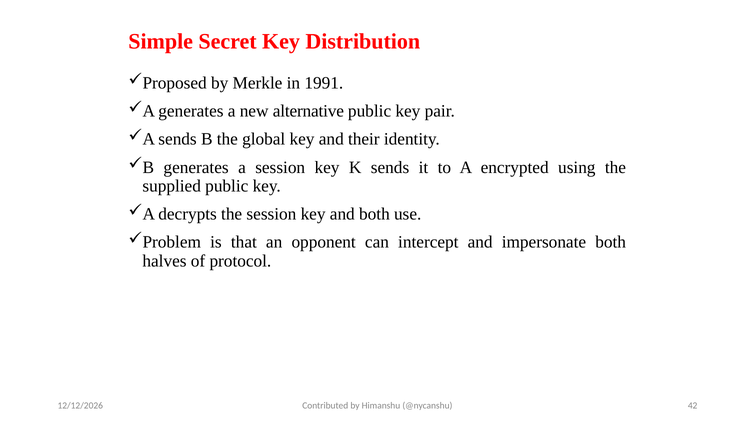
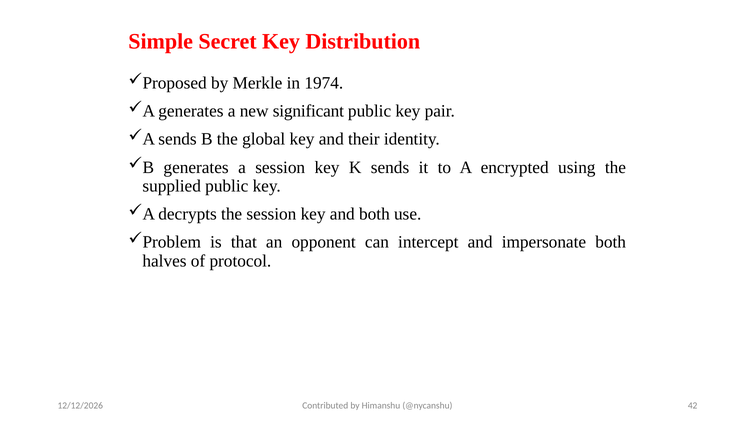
1991: 1991 -> 1974 (324, 83)
alternative: alternative -> significant (308, 111)
